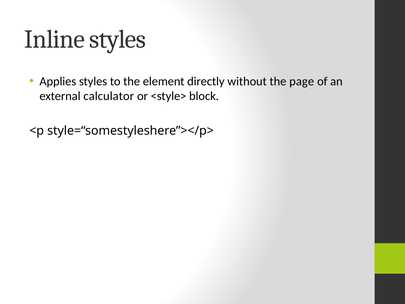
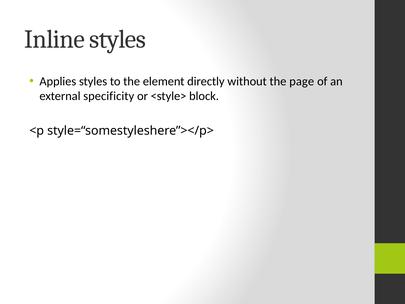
calculator: calculator -> specificity (109, 96)
